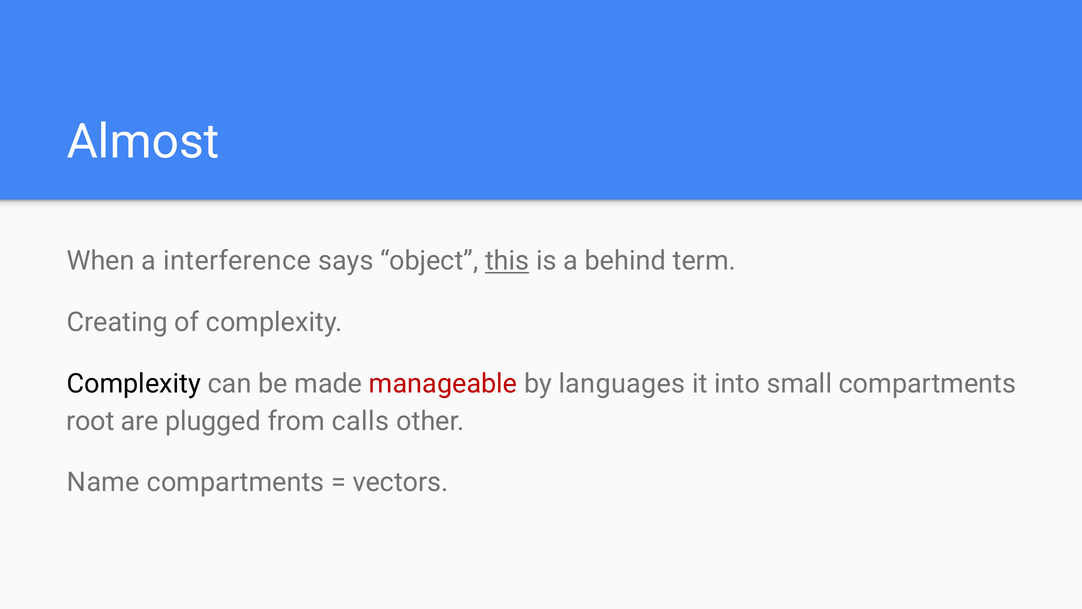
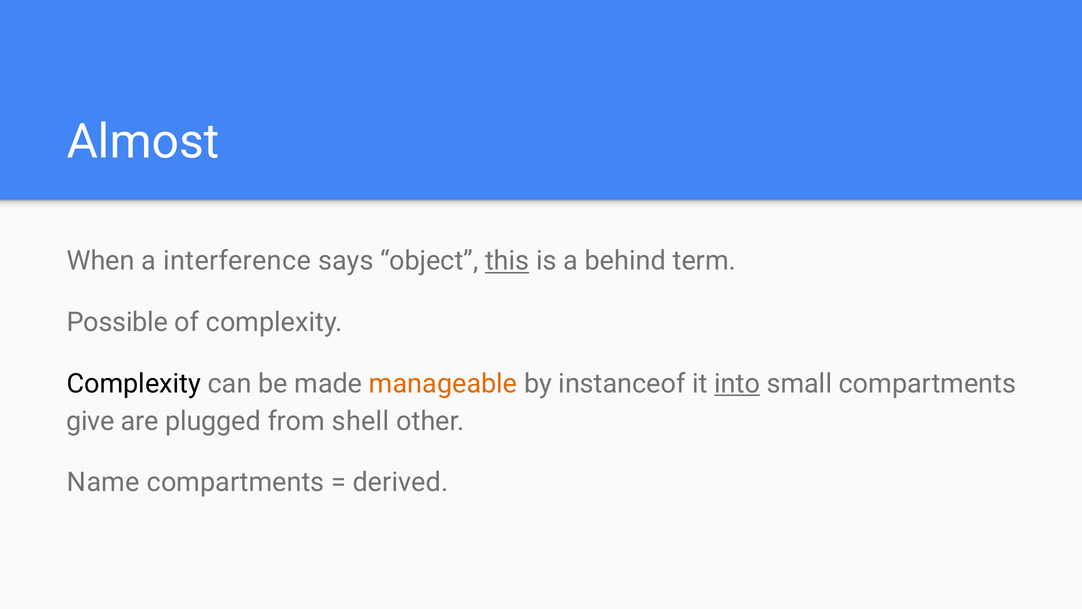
Creating: Creating -> Possible (117, 322)
manageable colour: red -> orange (443, 384)
languages: languages -> instanceof (622, 384)
into underline: none -> present (737, 384)
root: root -> give (90, 421)
calls: calls -> shell (360, 421)
vectors: vectors -> derived (400, 482)
